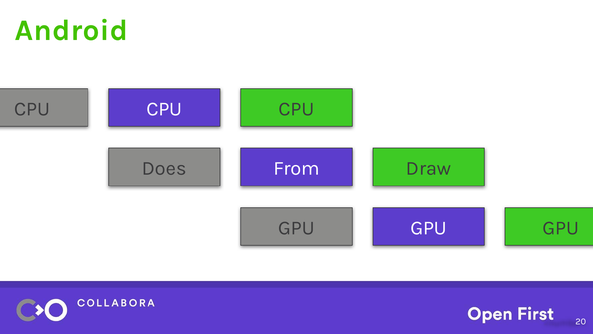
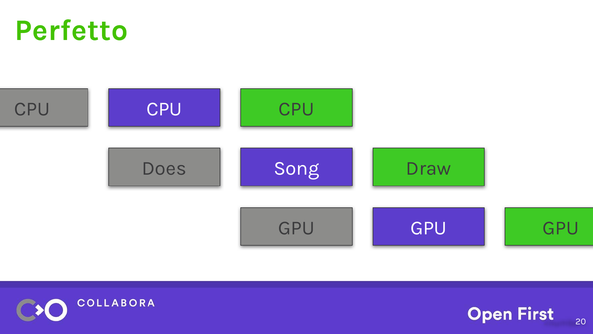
Android: Android -> Perfetto (71, 30)
From: From -> Song (297, 168)
